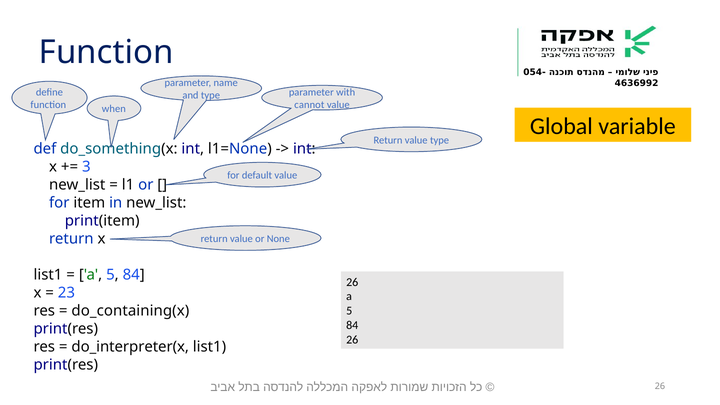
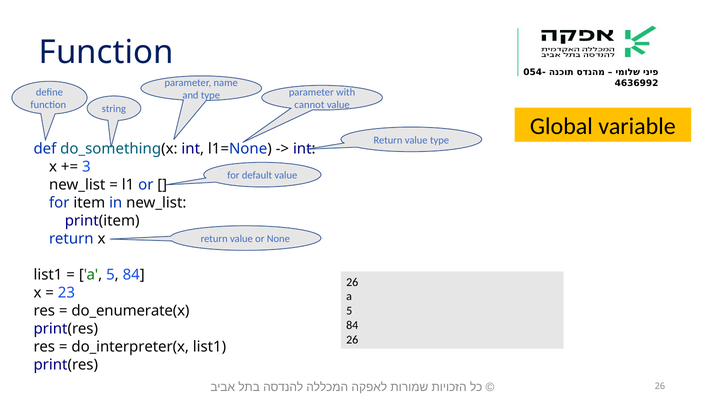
when: when -> string (114, 109)
do_containing(x: do_containing(x -> do_enumerate(x (130, 311)
